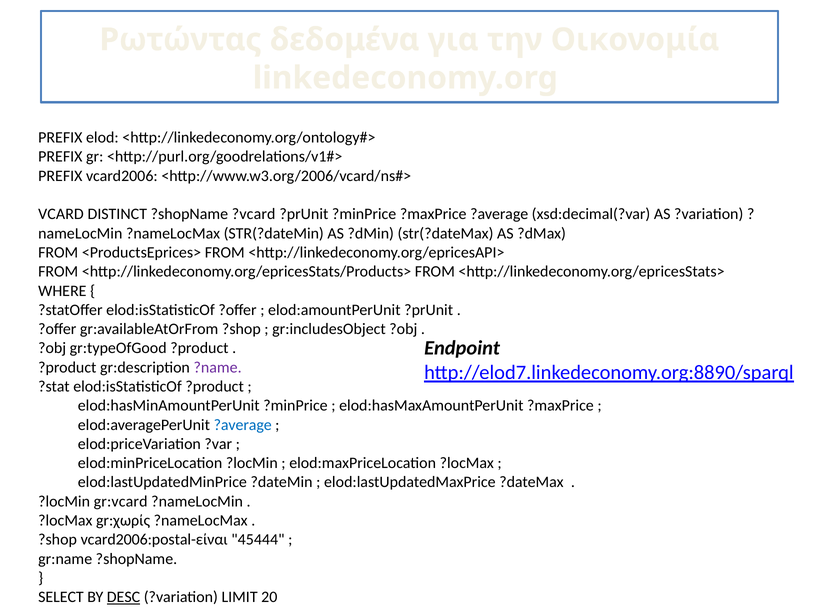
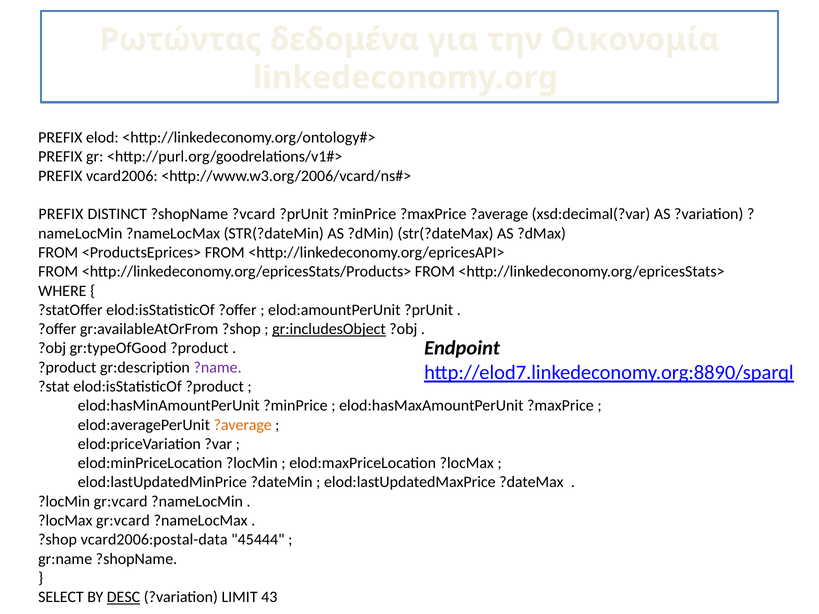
VCARD: VCARD -> PREFIX (61, 214)
gr:includesObject underline: none -> present (329, 329)
?average colour: blue -> orange (243, 425)
?locMax gr:χωρίς: gr:χωρίς -> gr:vcard (123, 521)
vcard2006:postal-είναι: vcard2006:postal-είναι -> vcard2006:postal-data (154, 540)
20: 20 -> 43 (269, 597)
